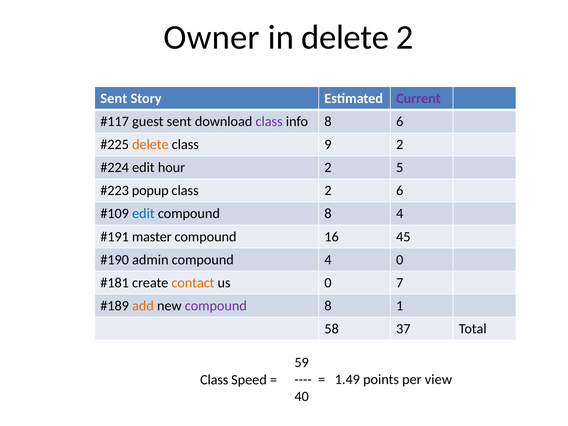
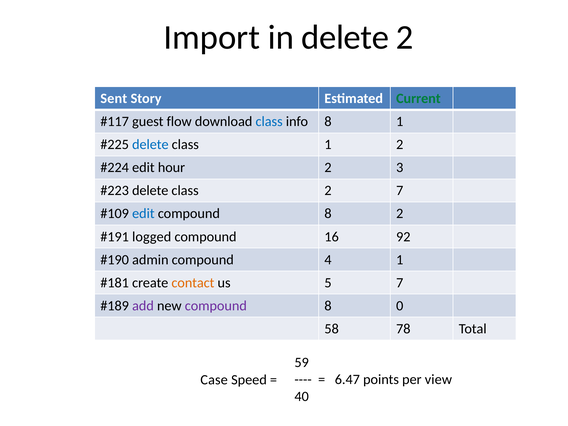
Owner: Owner -> Import (212, 37)
Current colour: purple -> green (418, 98)
guest sent: sent -> flow (179, 122)
class colour: purple -> blue (269, 122)
8 6: 6 -> 1 (400, 122)
delete colour: orange -> blue (150, 145)
class 9: 9 -> 1 (328, 145)
5: 5 -> 3 (400, 168)
popup: popup -> delete (150, 191)
2 6: 6 -> 7 (400, 191)
8 4: 4 -> 2 (400, 214)
master: master -> logged (152, 237)
45: 45 -> 92 (403, 237)
4 0: 0 -> 1 (400, 260)
us 0: 0 -> 5 (328, 283)
add colour: orange -> purple (143, 306)
1: 1 -> 0 (400, 306)
37: 37 -> 78 (403, 329)
1.49: 1.49 -> 6.47 (347, 380)
Class: Class -> Case (214, 380)
